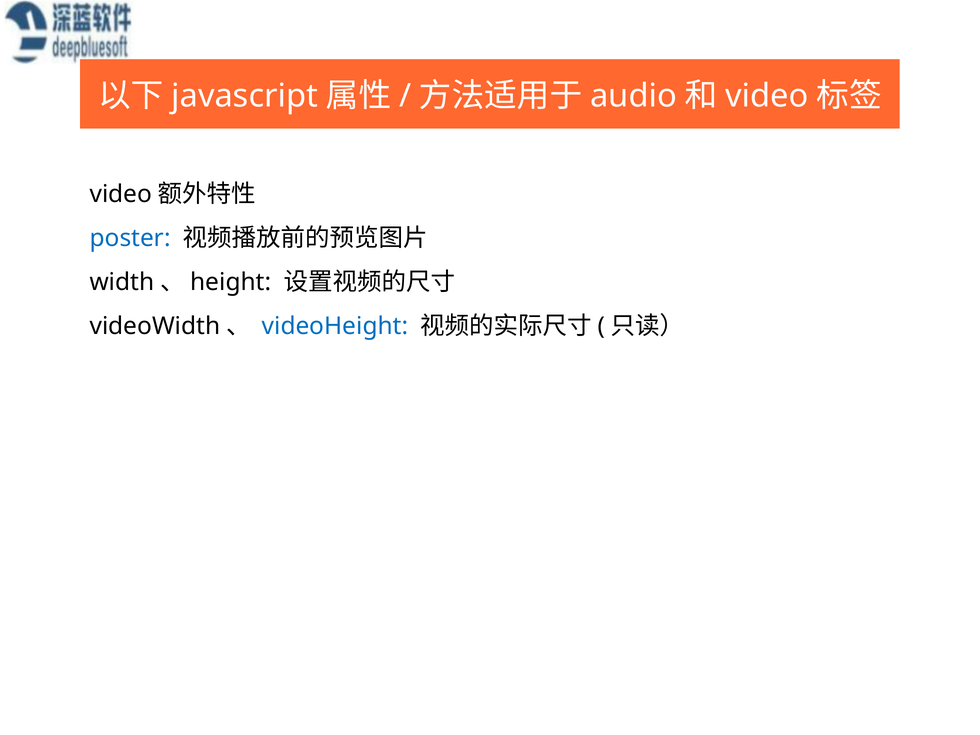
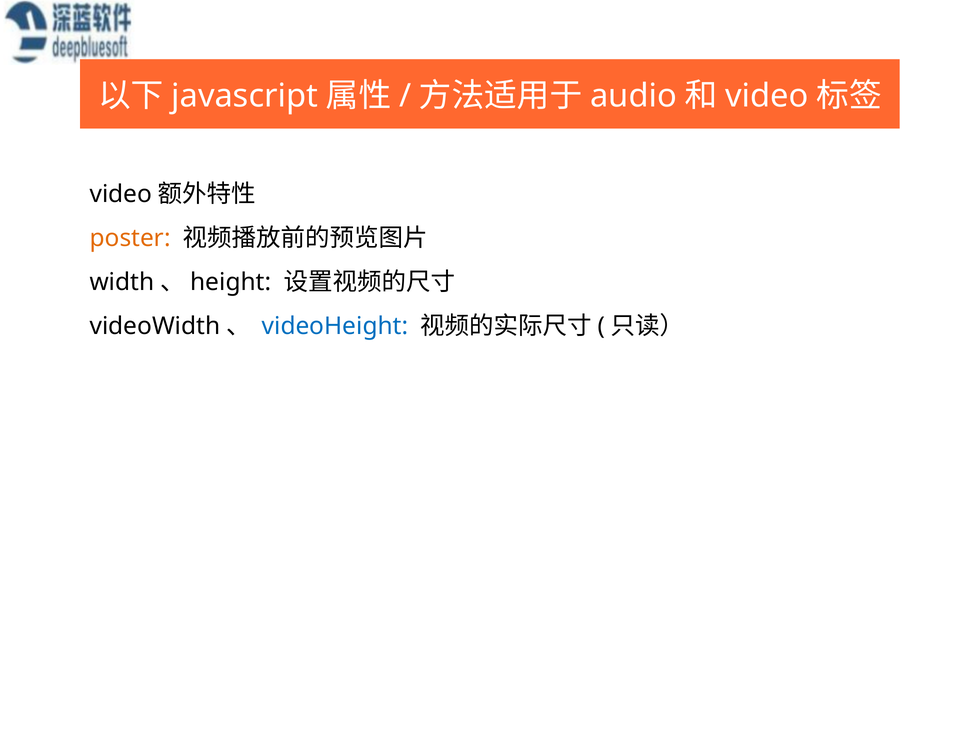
poster colour: blue -> orange (130, 238)
